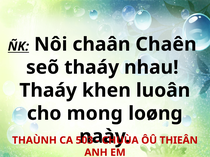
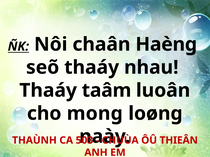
Chaên: Chaên -> Haèng (166, 44)
khen: khen -> taâm (107, 91)
